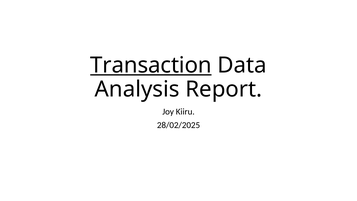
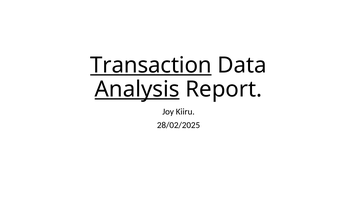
Analysis underline: none -> present (137, 89)
